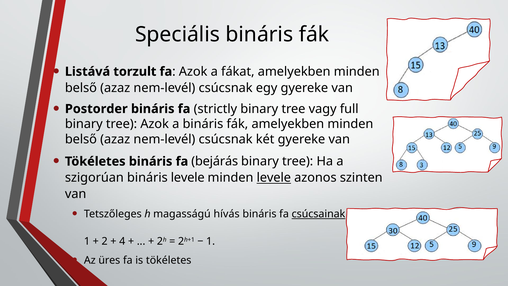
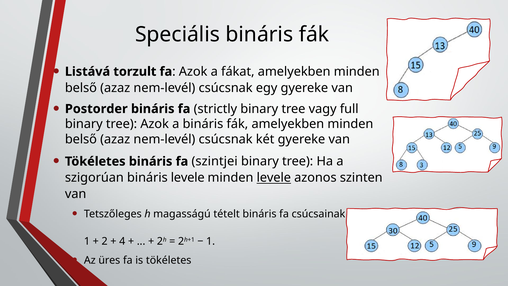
bejárás: bejárás -> szintjei (215, 161)
hívás: hívás -> tételt (227, 214)
csúcsainak underline: present -> none (318, 214)
